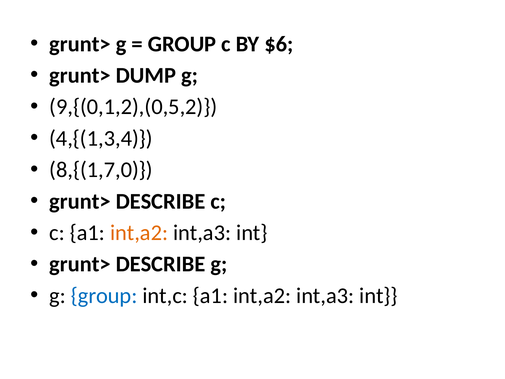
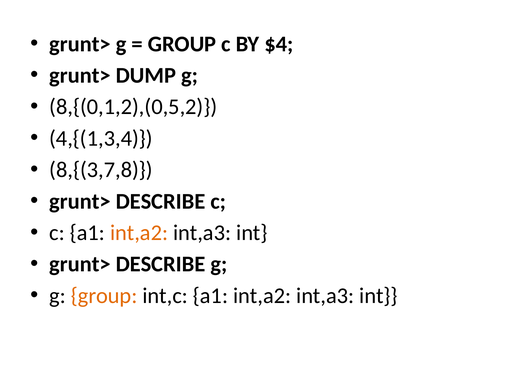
$6: $6 -> $4 (279, 44)
9,{(0,1,2),(0,5,2: 9,{(0,1,2),(0,5,2 -> 8,{(0,1,2),(0,5,2 (133, 107)
8,{(1,7,0: 8,{(1,7,0 -> 8,{(3,7,8 (101, 170)
group colour: blue -> orange (104, 296)
